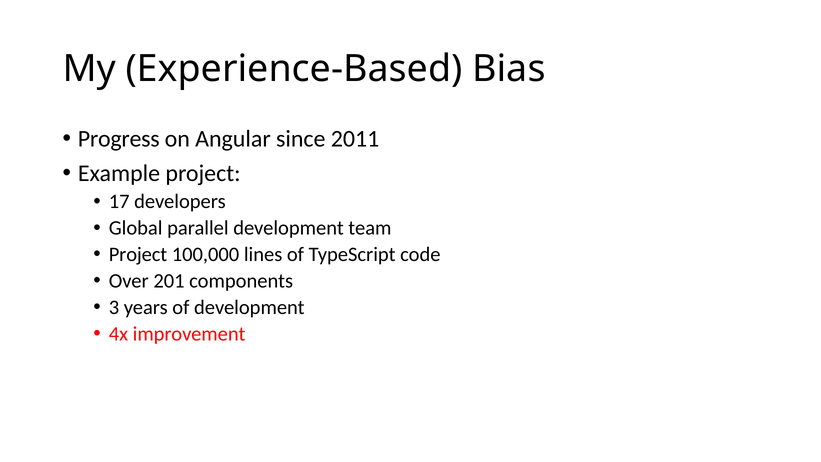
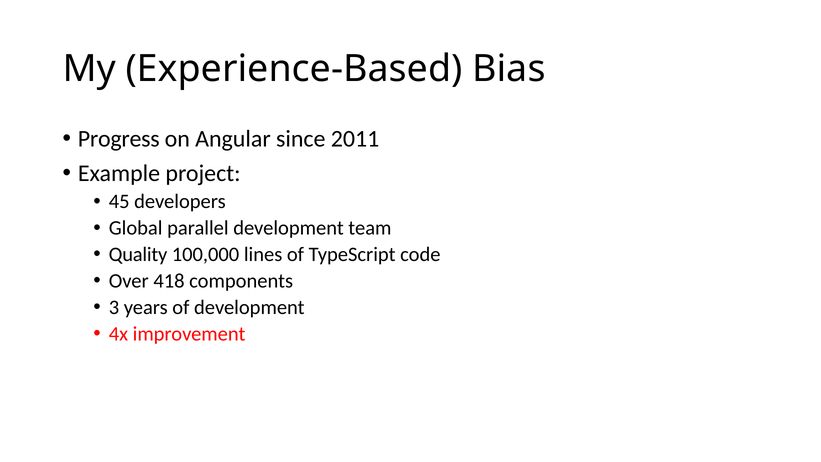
17: 17 -> 45 (119, 202)
Project: Project -> Quality (138, 254)
201: 201 -> 418 (169, 281)
